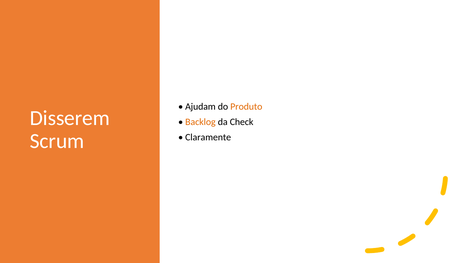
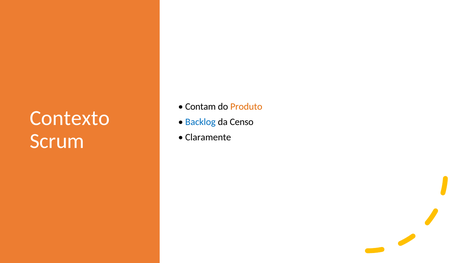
Ajudam: Ajudam -> Contam (200, 106)
Disserem: Disserem -> Contexto (70, 118)
Backlog colour: orange -> blue (200, 122)
Check: Check -> Censo (242, 122)
